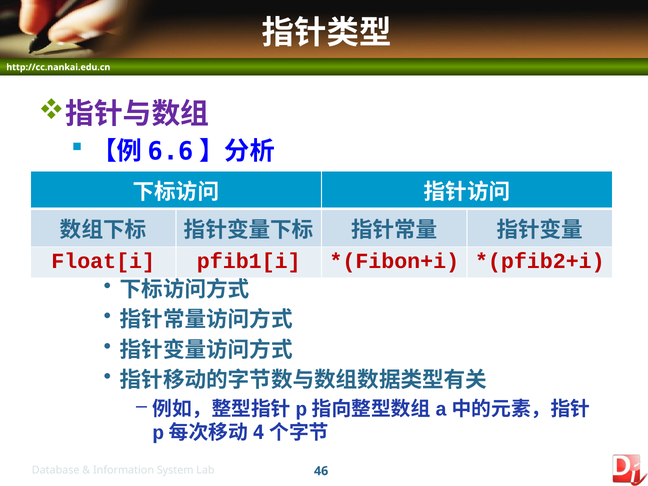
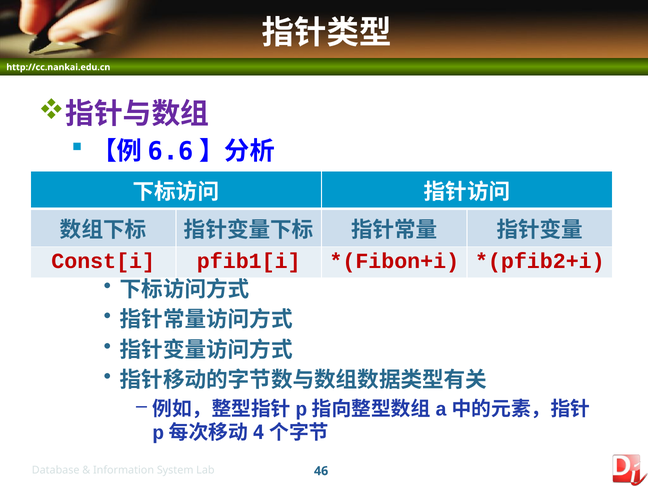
Float[i: Float[i -> Const[i (103, 261)
